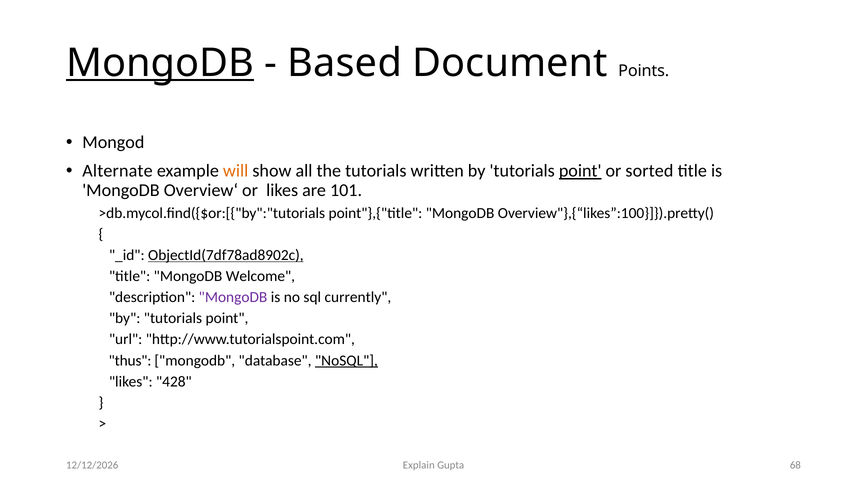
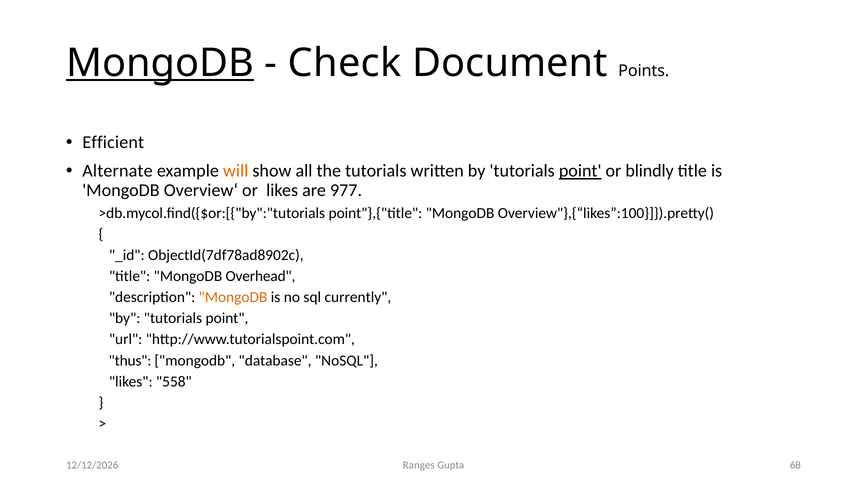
Based: Based -> Check (345, 63)
Mongod: Mongod -> Efficient (113, 143)
sorted: sorted -> blindly (650, 171)
101: 101 -> 977 (346, 191)
ObjectId(7df78ad8902c underline: present -> none (226, 256)
Welcome: Welcome -> Overhead (260, 277)
MongoDB colour: purple -> orange (233, 298)
NoSQL underline: present -> none (346, 361)
428: 428 -> 558 (174, 382)
Explain: Explain -> Ranges (419, 466)
